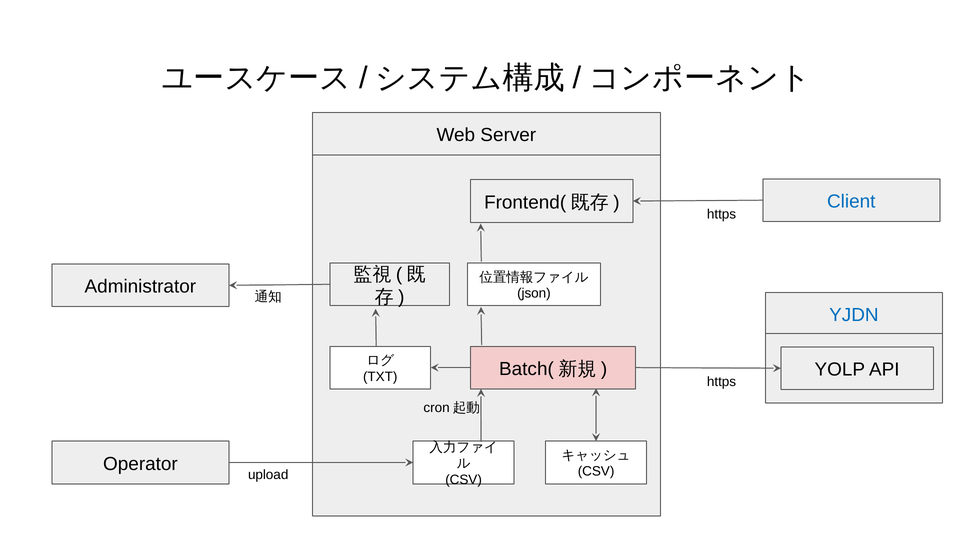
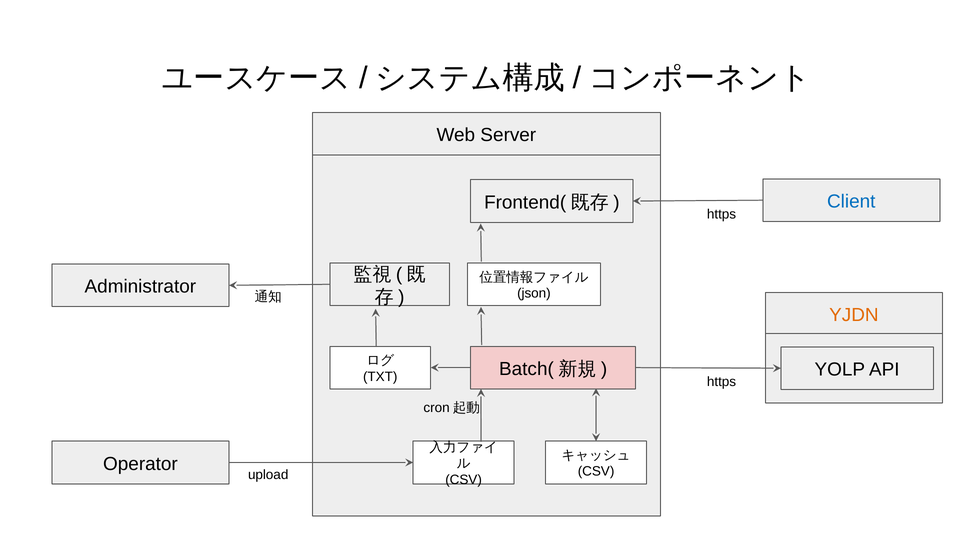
YJDN colour: blue -> orange (854, 315)
